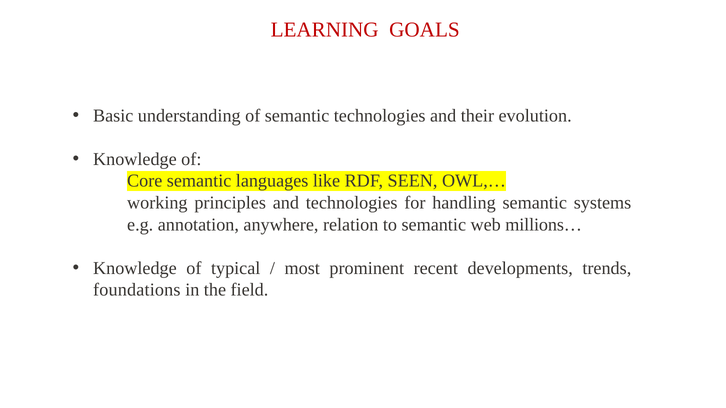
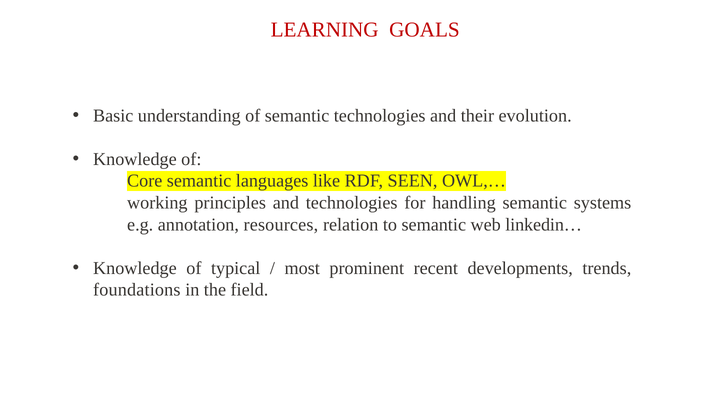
anywhere: anywhere -> resources (281, 225)
millions…: millions… -> linkedin… (544, 225)
